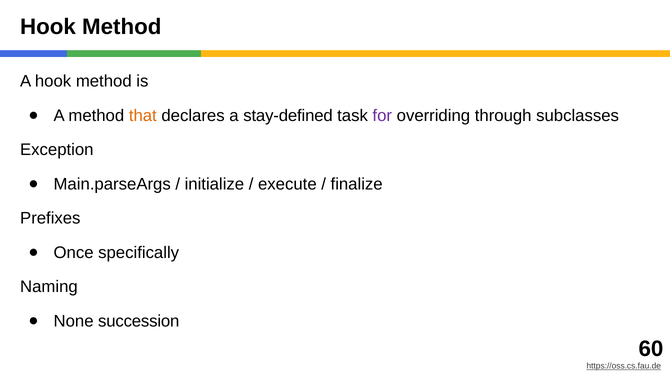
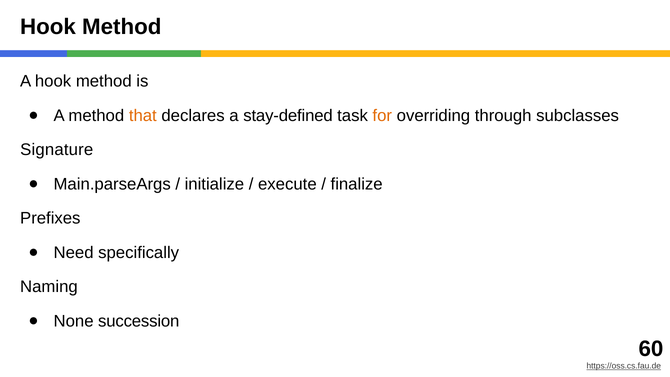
for colour: purple -> orange (382, 115)
Exception: Exception -> Signature (57, 150)
Once: Once -> Need (74, 253)
